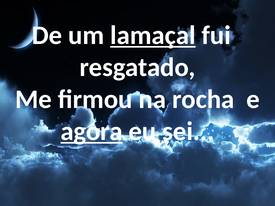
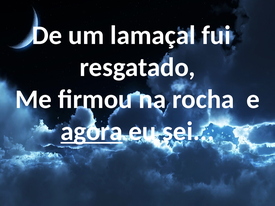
lamaçal underline: present -> none (153, 35)
